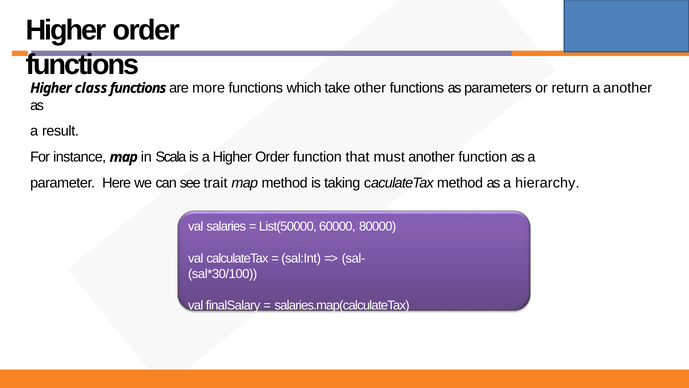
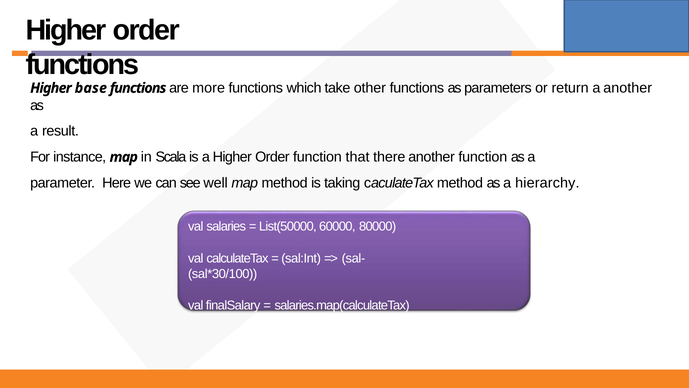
class: class -> base (91, 88)
must: must -> there (389, 157)
trait: trait -> well (216, 183)
